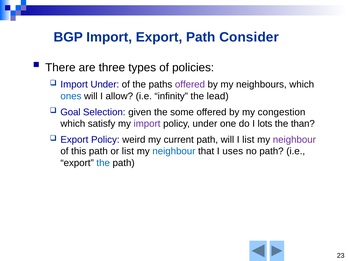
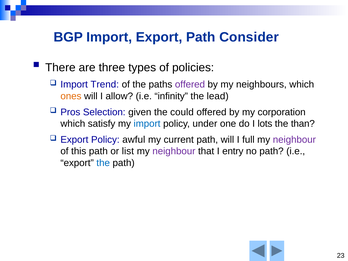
Import Under: Under -> Trend (105, 85)
ones colour: blue -> orange (71, 96)
Goal: Goal -> Pros (70, 112)
some: some -> could (182, 112)
congestion: congestion -> corporation (282, 112)
import colour: purple -> blue (147, 124)
weird: weird -> awful (134, 140)
I list: list -> full (248, 140)
neighbour colour: blue -> purple (174, 151)
uses: uses -> entry (233, 151)
